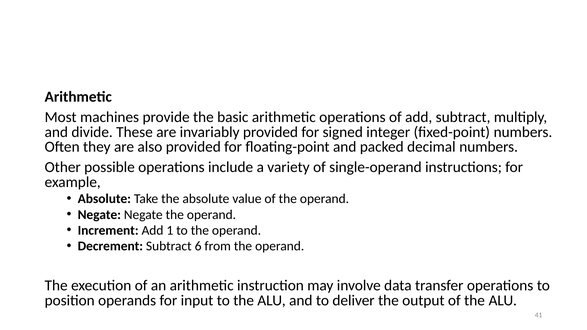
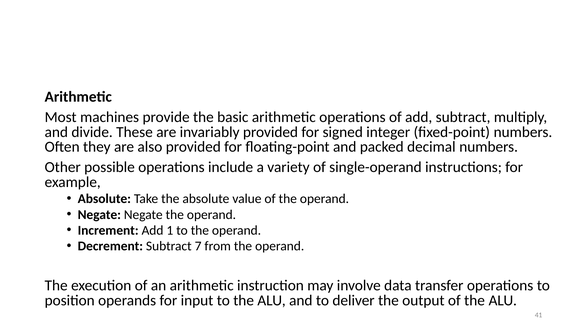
6: 6 -> 7 (198, 246)
